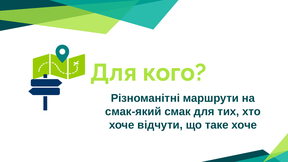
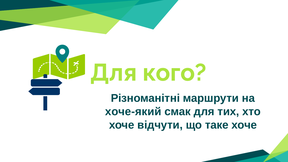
смак-який: смак-який -> хоче-який (133, 112)
